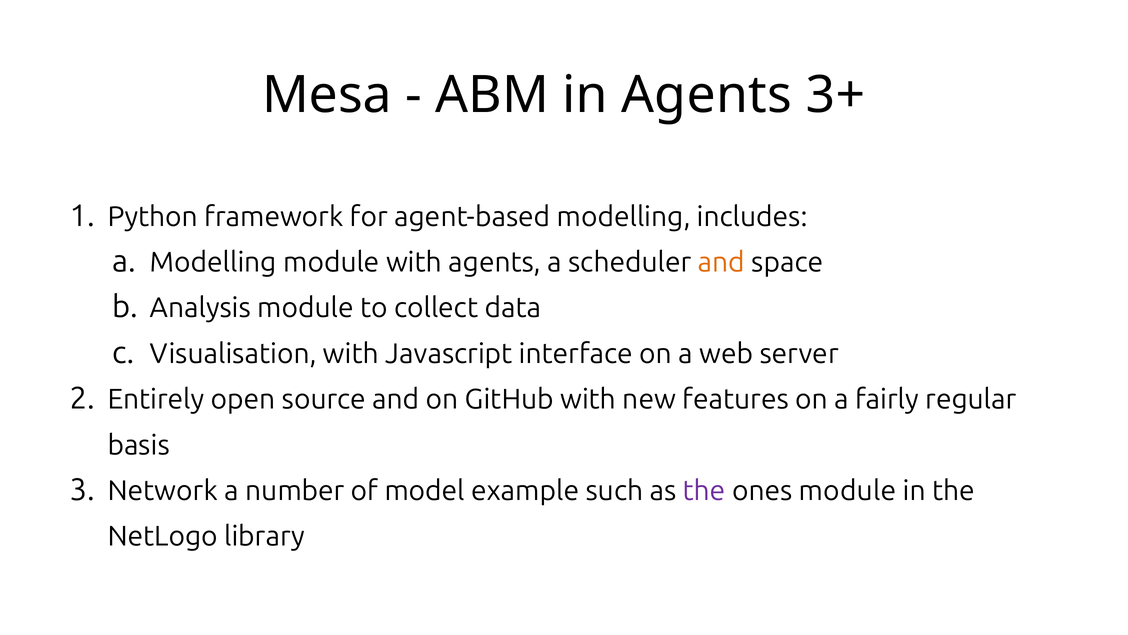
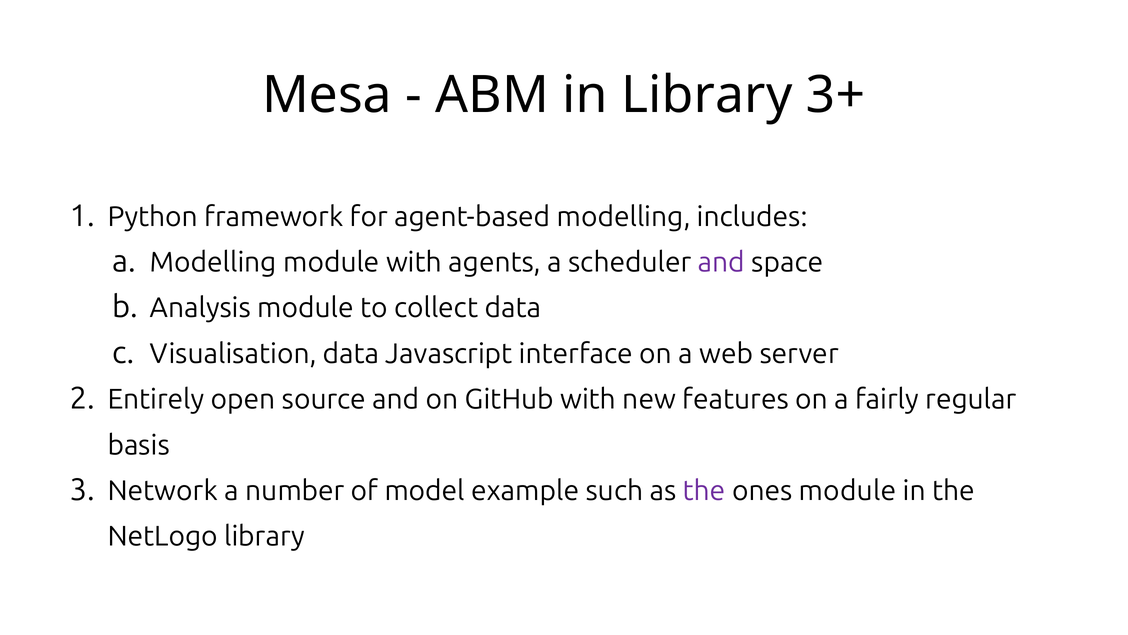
in Agents: Agents -> Library (707, 95)
and colour: orange -> purple (721, 262)
Visualisation with: with -> data (351, 354)
